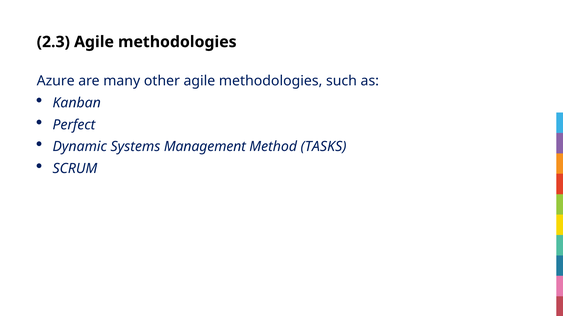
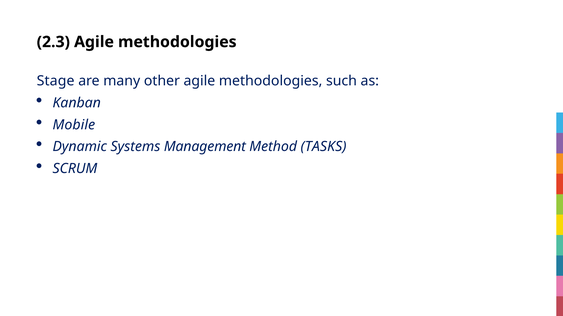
Azure: Azure -> Stage (56, 81)
Perfect: Perfect -> Mobile (74, 125)
